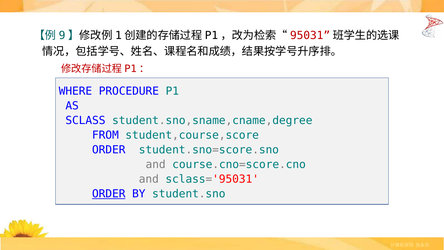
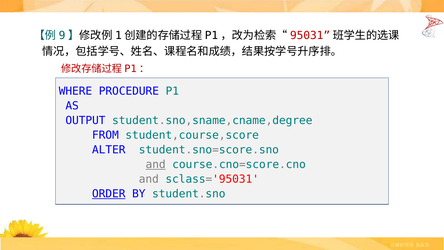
SCLASS: SCLASS -> OUTPUT (85, 120)
ORDER: ORDER -> ALTER (109, 150)
and underline: none -> present (156, 164)
